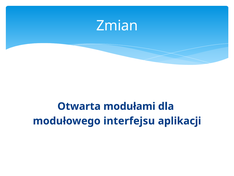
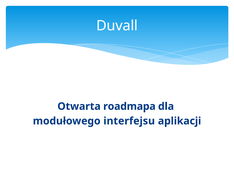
Zmian: Zmian -> Duvall (117, 26)
modułami: modułami -> roadmapa (129, 106)
